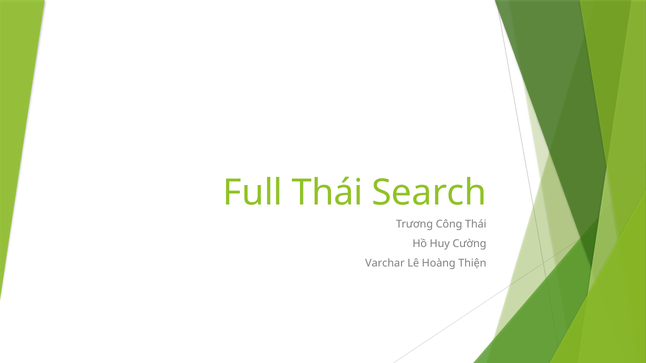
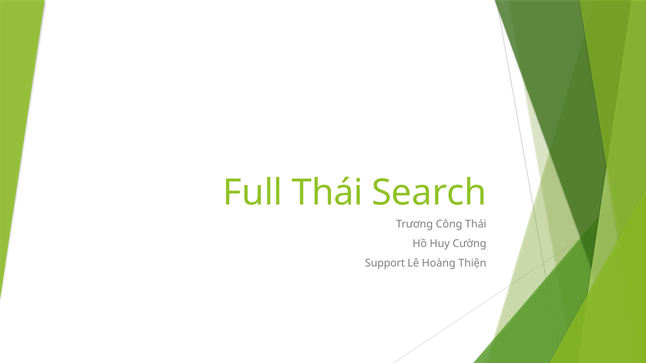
Varchar: Varchar -> Support (385, 264)
